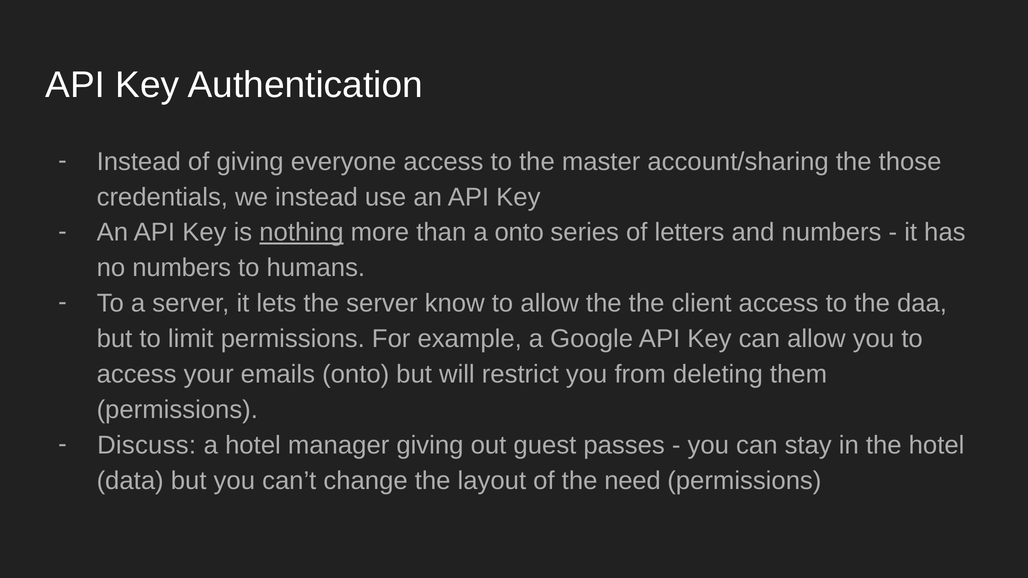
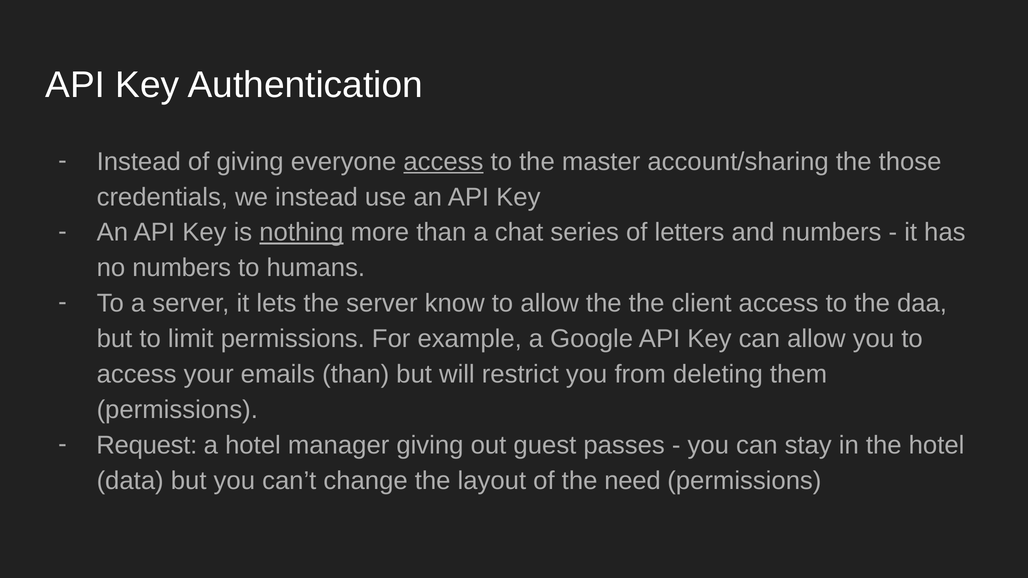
access underline: none -> present (443, 162)
a onto: onto -> chat (519, 233)
emails onto: onto -> than (356, 374)
Discuss: Discuss -> Request (147, 445)
